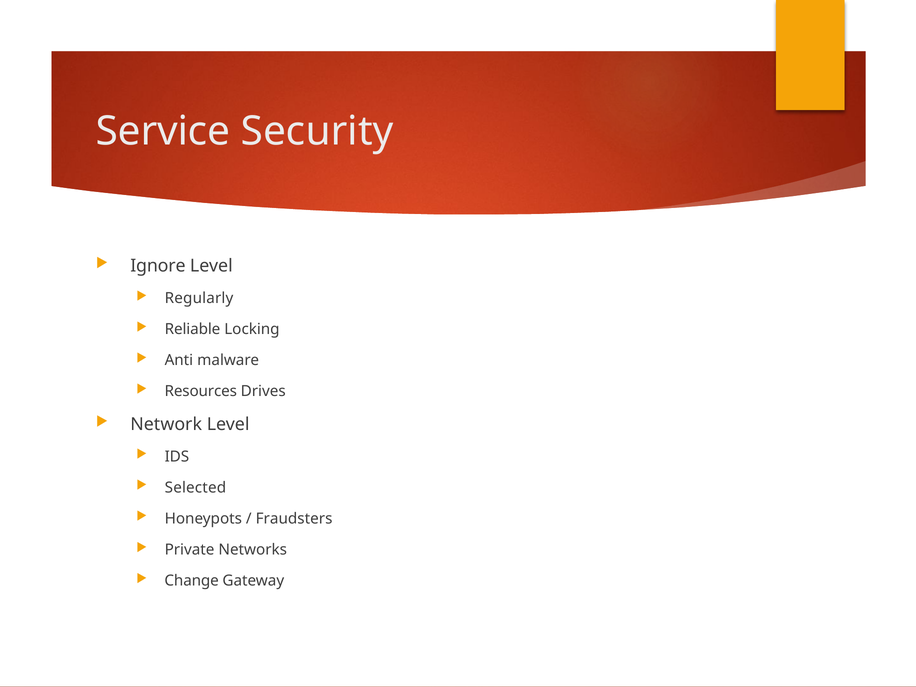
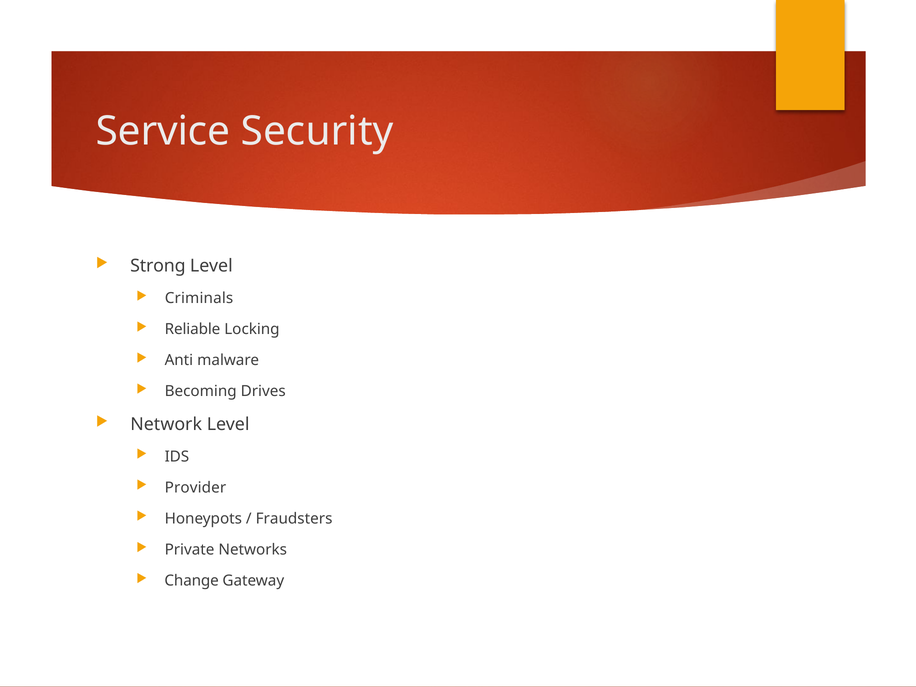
Ignore: Ignore -> Strong (158, 266)
Regularly: Regularly -> Criminals (199, 298)
Resources: Resources -> Becoming (201, 391)
Selected: Selected -> Provider (195, 488)
